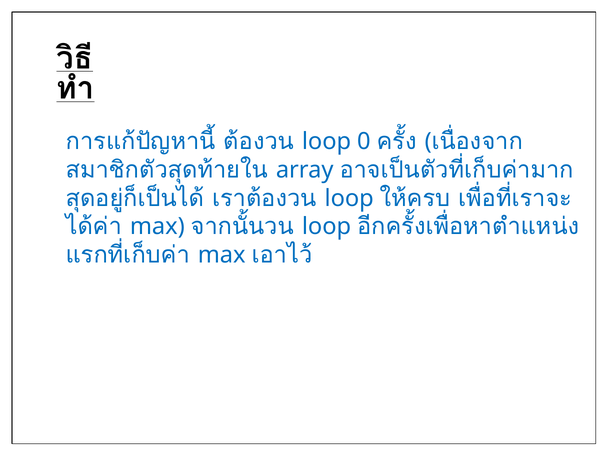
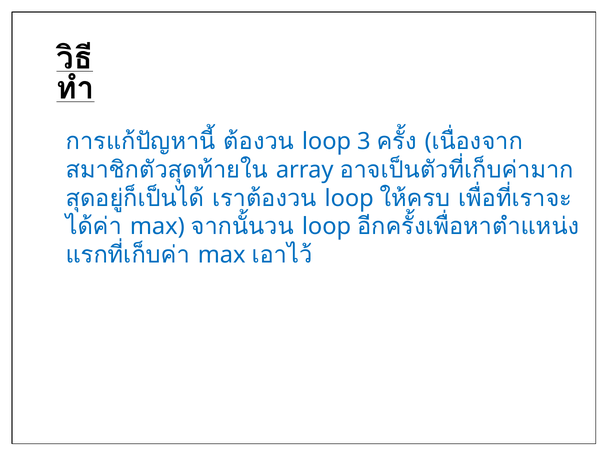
0: 0 -> 3 (364, 141)
